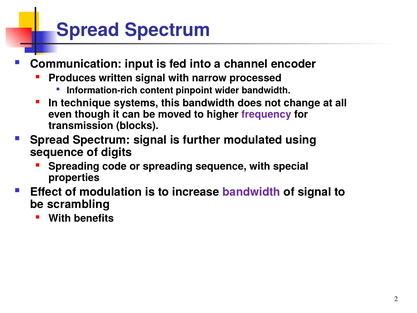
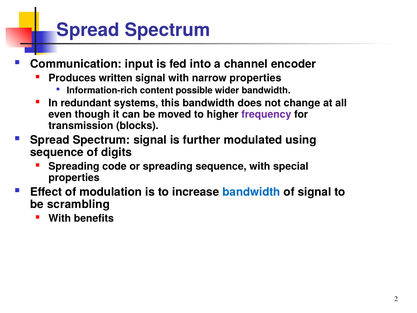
narrow processed: processed -> properties (255, 78)
pinpoint: pinpoint -> possible (194, 90)
technique: technique -> redundant (86, 103)
bandwidth colour: purple -> blue (251, 192)
